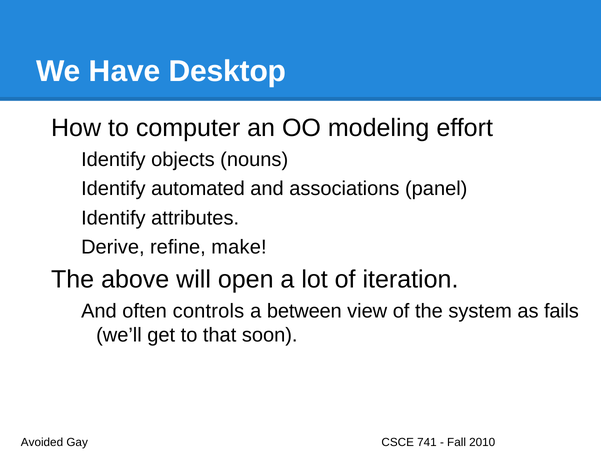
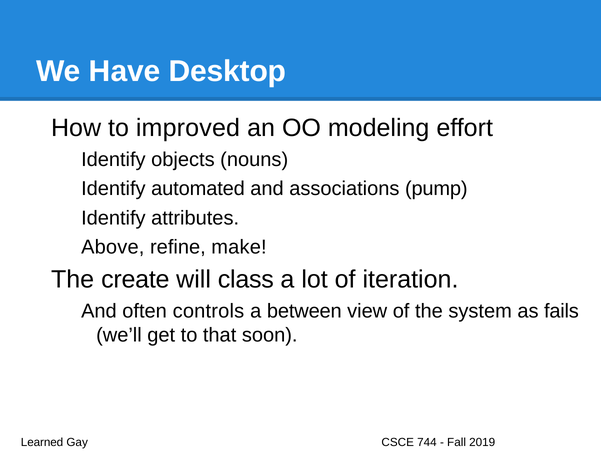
computer: computer -> improved (188, 128)
panel: panel -> pump (436, 189)
Derive: Derive -> Above (113, 247)
above: above -> create (135, 279)
open: open -> class (246, 279)
Avoided: Avoided -> Learned (42, 442)
741: 741 -> 744 (427, 442)
2010: 2010 -> 2019 (482, 442)
